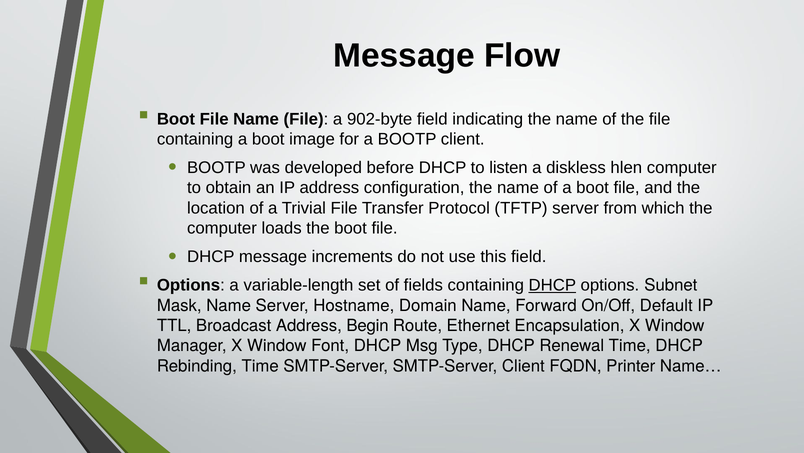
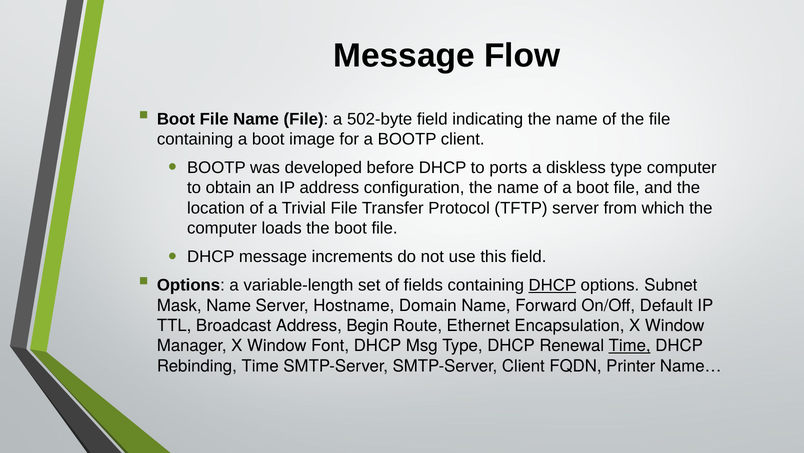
902-byte: 902-byte -> 502-byte (380, 119)
listen: listen -> ports (508, 167)
diskless hlen: hlen -> type (626, 167)
Time underline: none -> present (630, 345)
